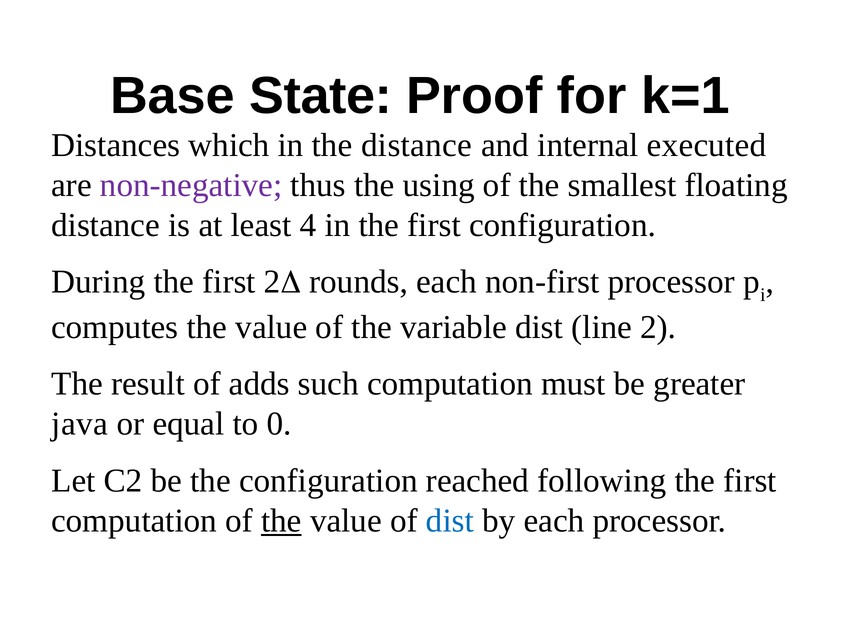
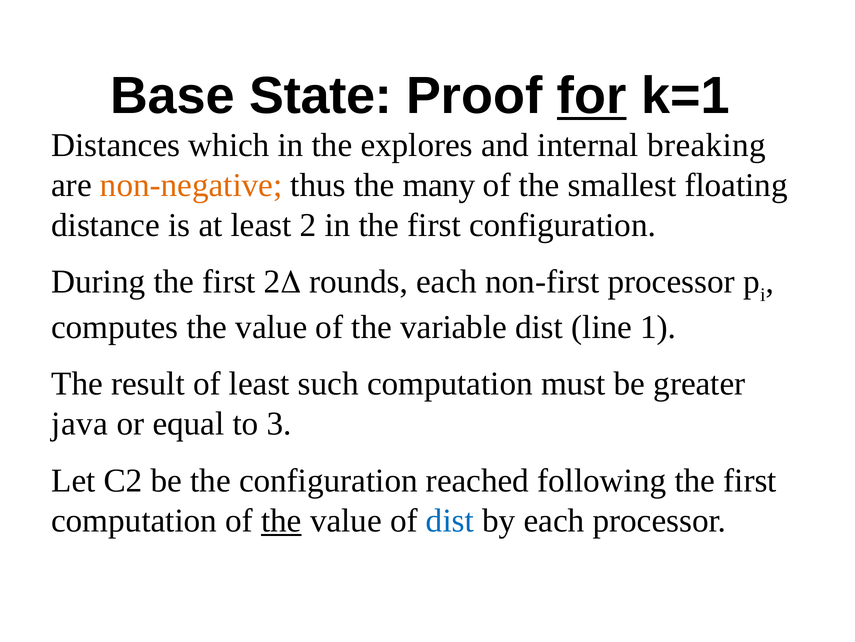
for underline: none -> present (592, 96)
the distance: distance -> explores (417, 145)
executed: executed -> breaking (707, 145)
non-negative colour: purple -> orange (191, 185)
using: using -> many (439, 185)
least 4: 4 -> 2 (308, 225)
line 2: 2 -> 1 (658, 327)
of adds: adds -> least (259, 384)
0: 0 -> 3 (279, 423)
